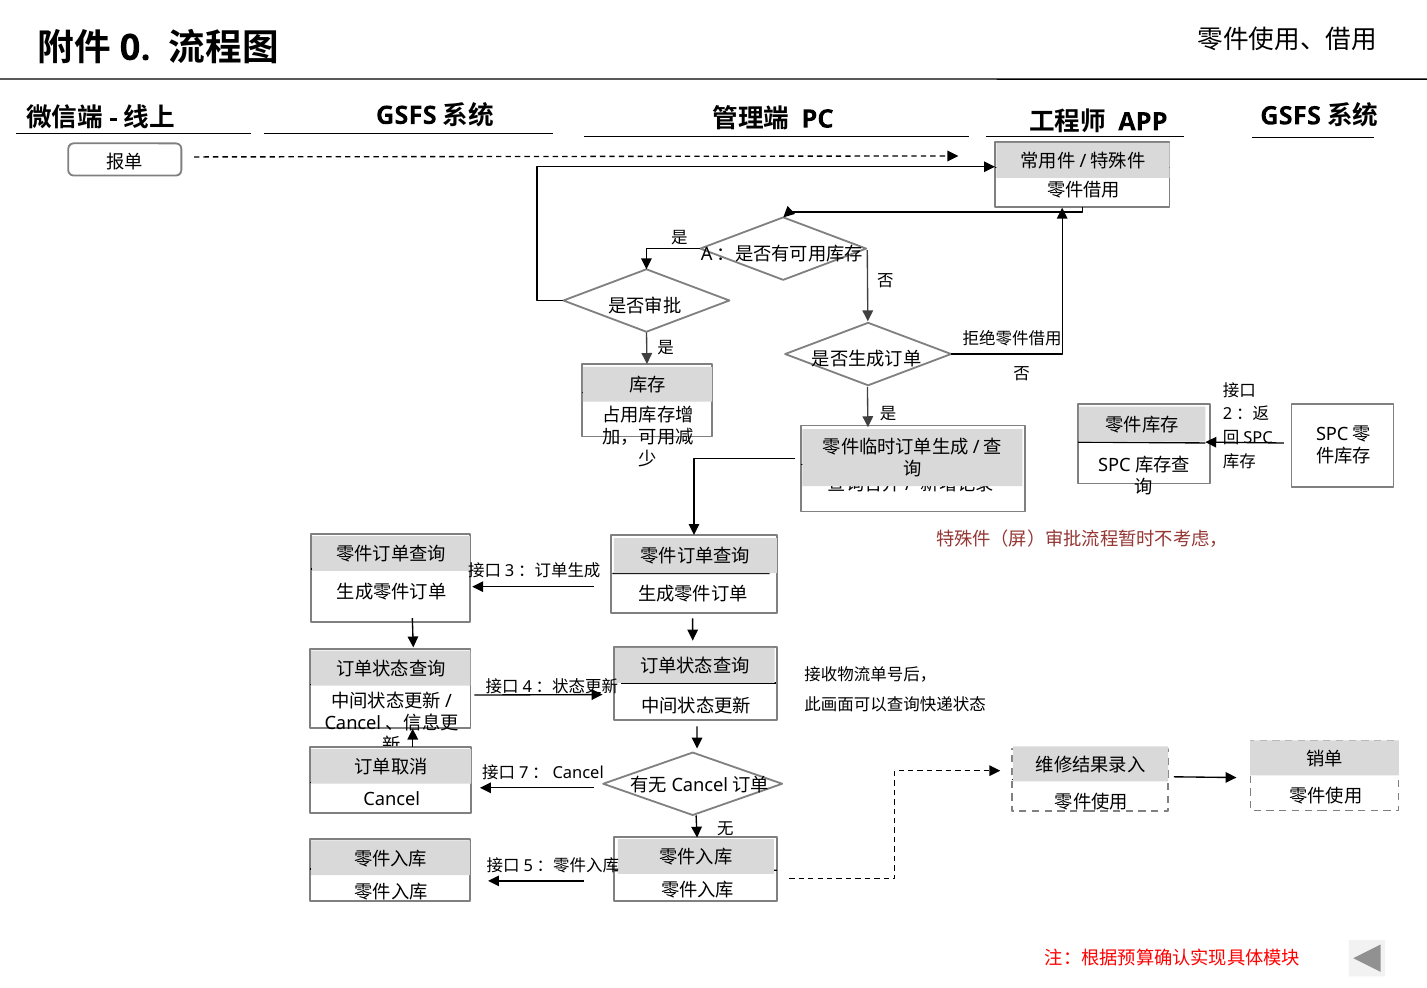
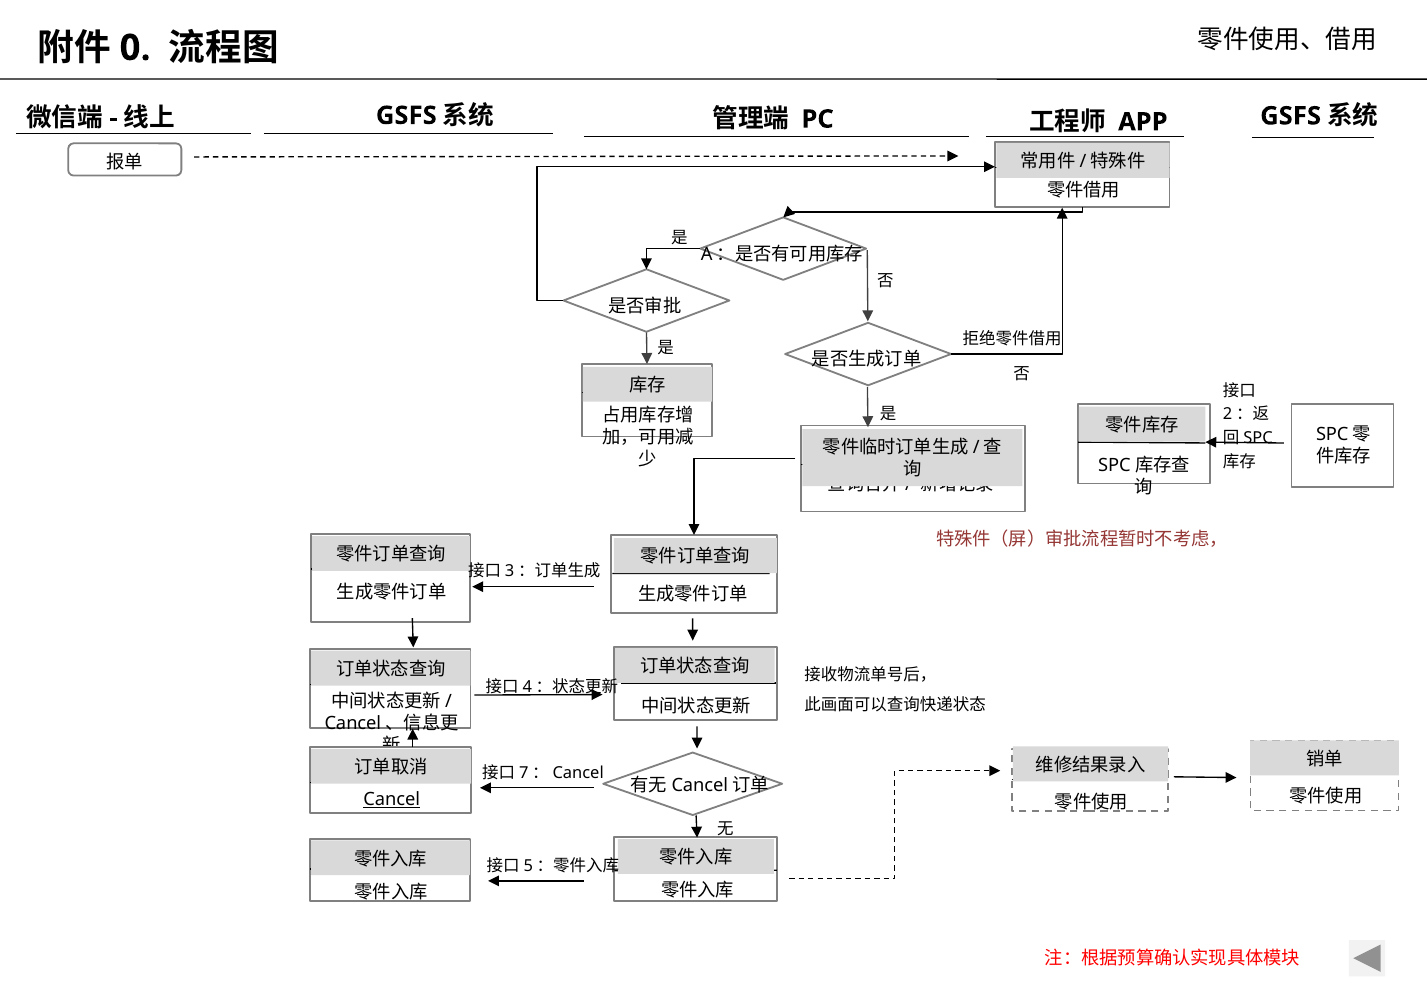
Cancel underline: none -> present (392, 799)
